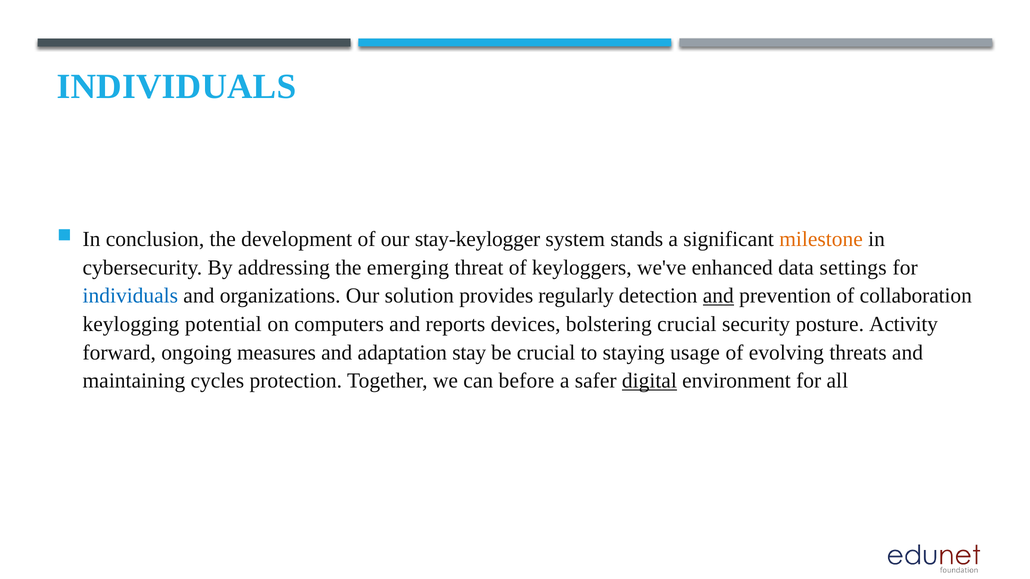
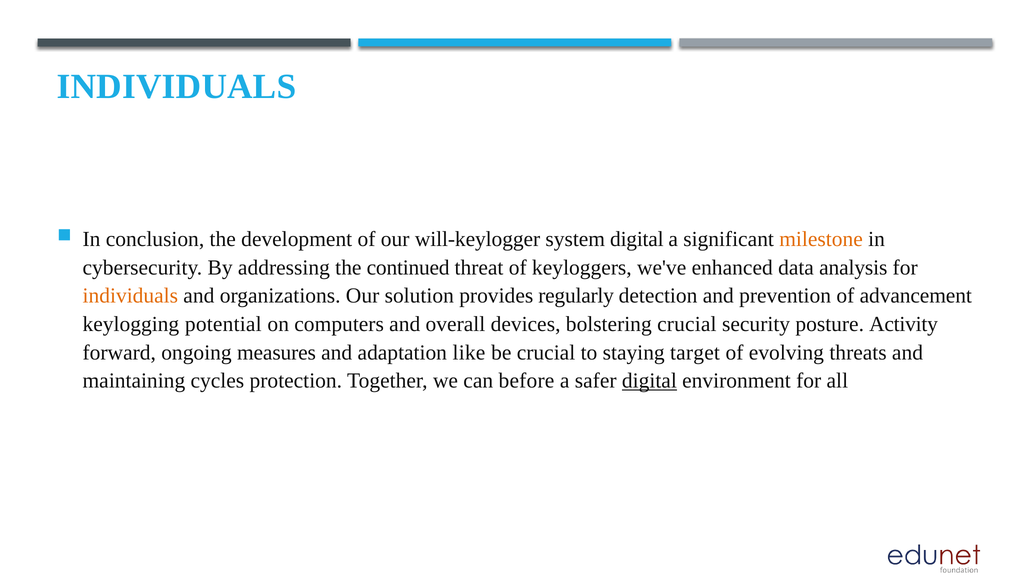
stay-keylogger: stay-keylogger -> will-keylogger (478, 239)
system stands: stands -> digital (637, 239)
emerging: emerging -> continued (408, 268)
settings: settings -> analysis (853, 268)
individuals colour: blue -> orange (130, 296)
and underline: present -> none (718, 296)
collaboration: collaboration -> advancement (916, 296)
reports: reports -> overall (455, 324)
stay: stay -> like (469, 353)
usage: usage -> target (695, 353)
